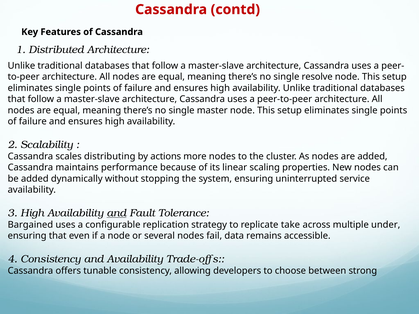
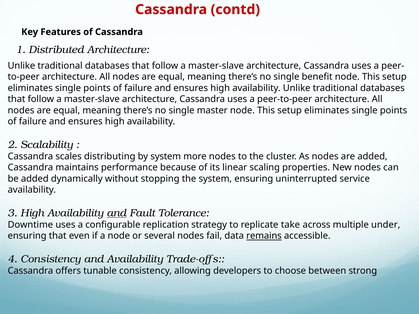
resolve: resolve -> benefit (317, 77)
by actions: actions -> system (166, 157)
Bargained: Bargained -> Downtime (30, 225)
remains underline: none -> present (264, 236)
